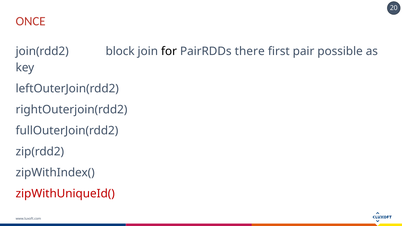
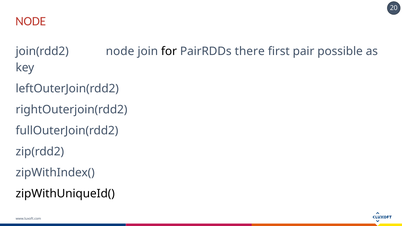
ONCE: ONCE -> NODE (31, 21)
join(rdd2 block: block -> node (120, 51)
zipWithUniqueId( colour: red -> black (65, 194)
